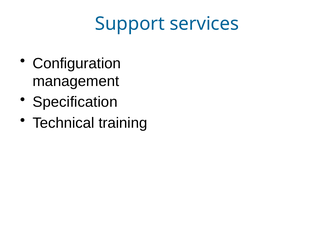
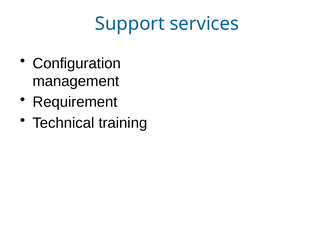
Specification: Specification -> Requirement (75, 102)
